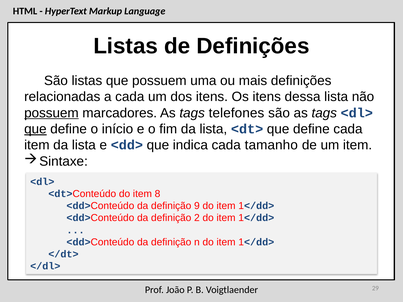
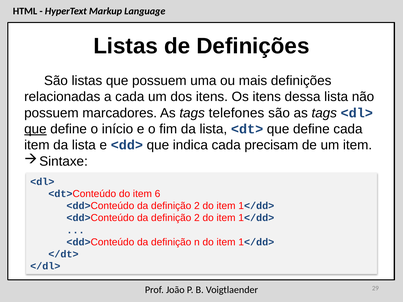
possuem underline: present -> none (51, 113)
tamanho: tamanho -> precisam (271, 145)
8: 8 -> 6 (158, 194)
9: 9 -> 2 (197, 206)
